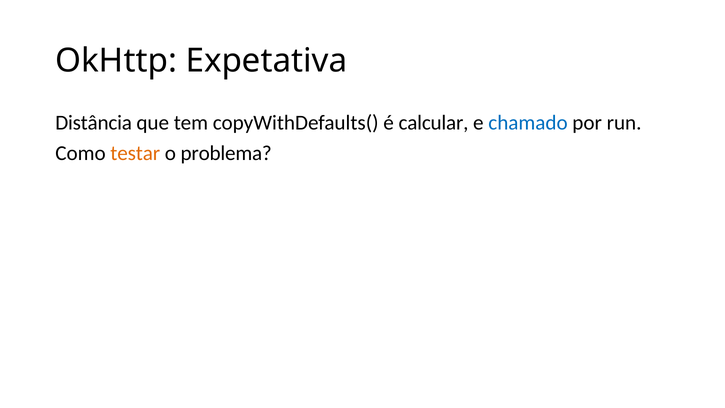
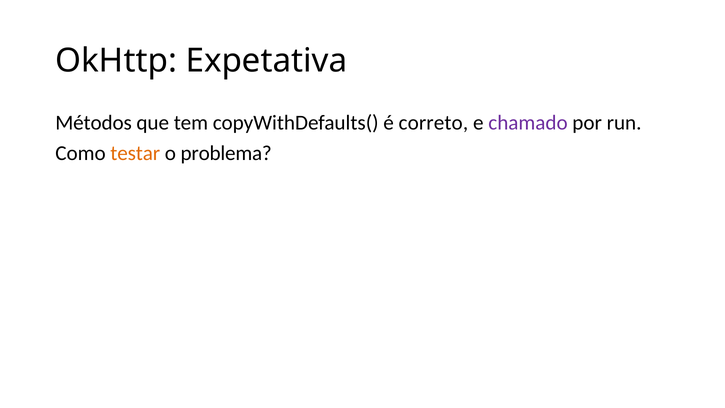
Distância: Distância -> Métodos (94, 123)
calcular: calcular -> correto (433, 123)
chamado colour: blue -> purple (528, 123)
